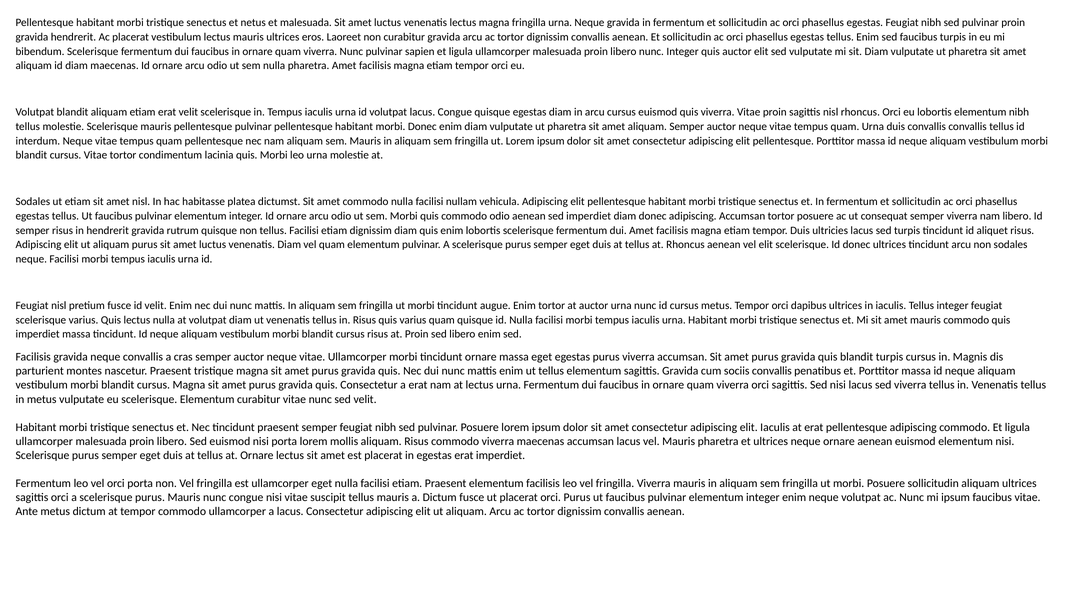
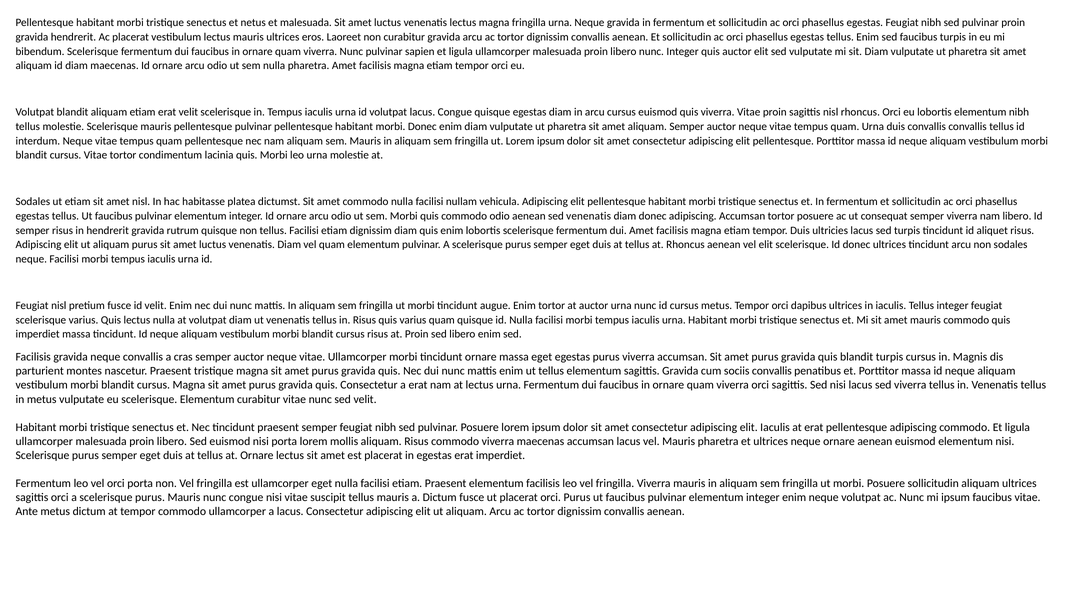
sed imperdiet: imperdiet -> venenatis (589, 216)
